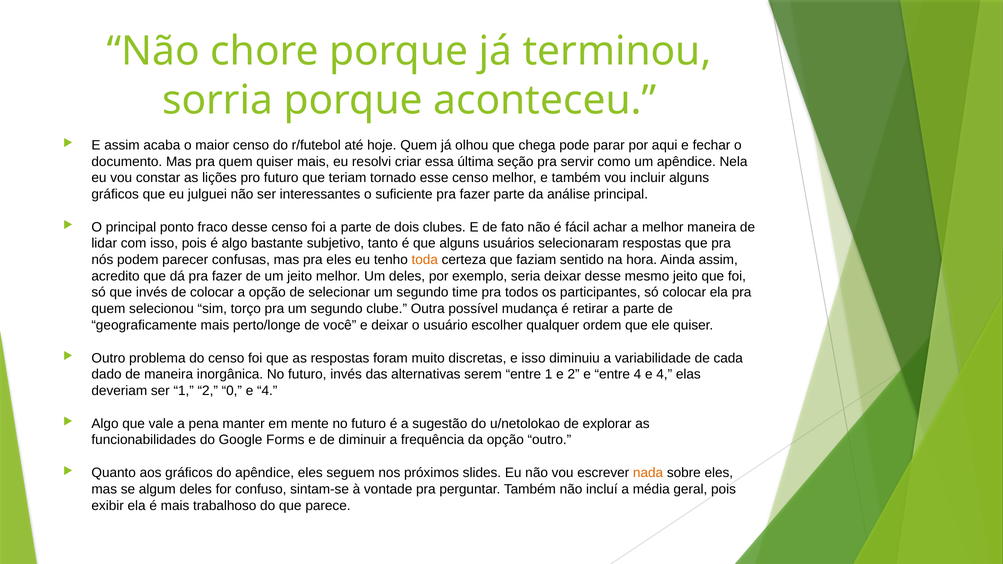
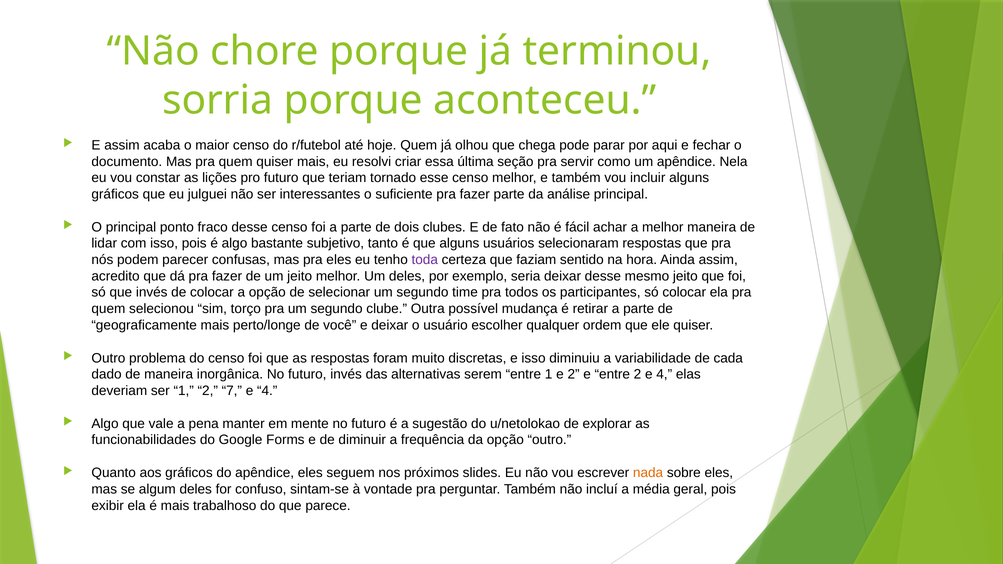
toda colour: orange -> purple (425, 260)
entre 4: 4 -> 2 (638, 374)
0: 0 -> 7 (232, 391)
